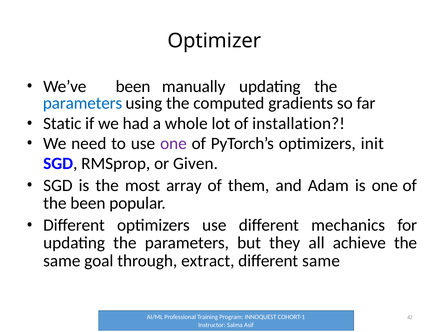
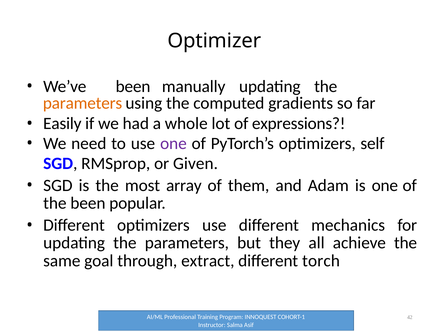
parameters colour: blue -> orange (83, 103)
Static: Static -> Easily (62, 124)
installation: installation -> expressions (299, 124)
init: init -> self (372, 144)
different same: same -> torch (321, 261)
